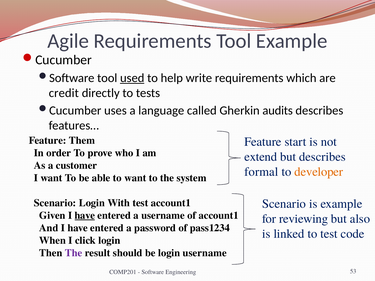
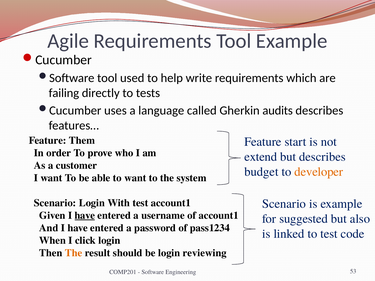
used underline: present -> none (132, 78)
credit: credit -> failing (64, 93)
formal: formal -> budget (261, 172)
reviewing: reviewing -> suggested (304, 219)
The colour: purple -> orange (74, 253)
login username: username -> reviewing (205, 253)
